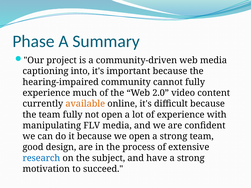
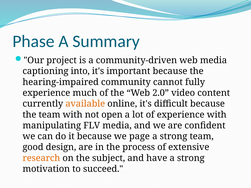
team fully: fully -> with (73, 115)
we open: open -> page (139, 137)
research colour: blue -> orange (41, 158)
